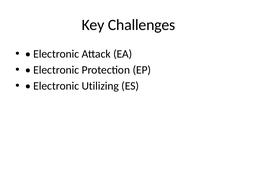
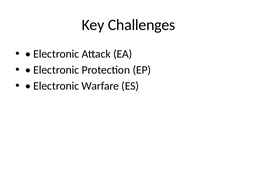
Utilizing: Utilizing -> Warfare (100, 86)
